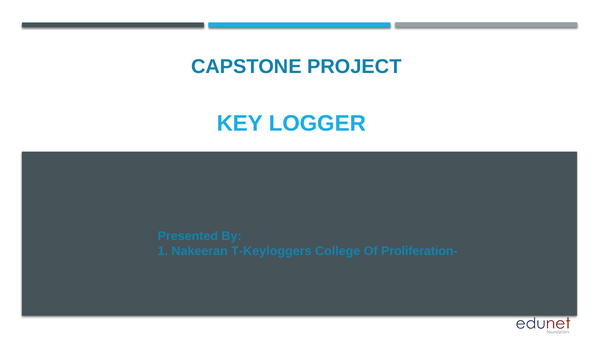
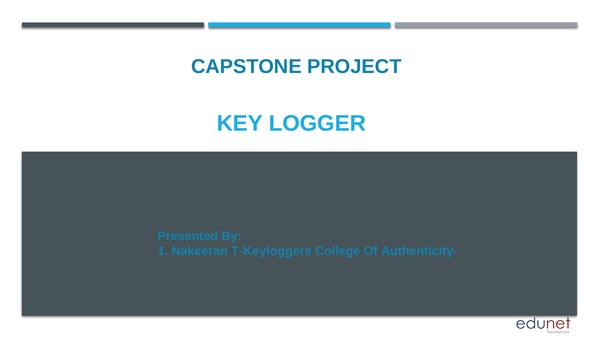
Proliferation-: Proliferation- -> Authenticity- (419, 251)
